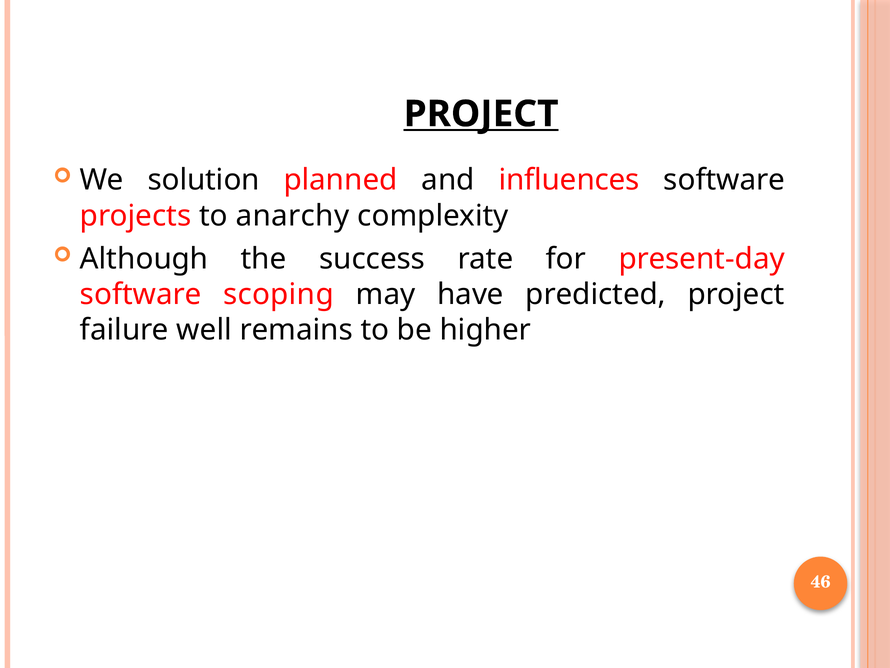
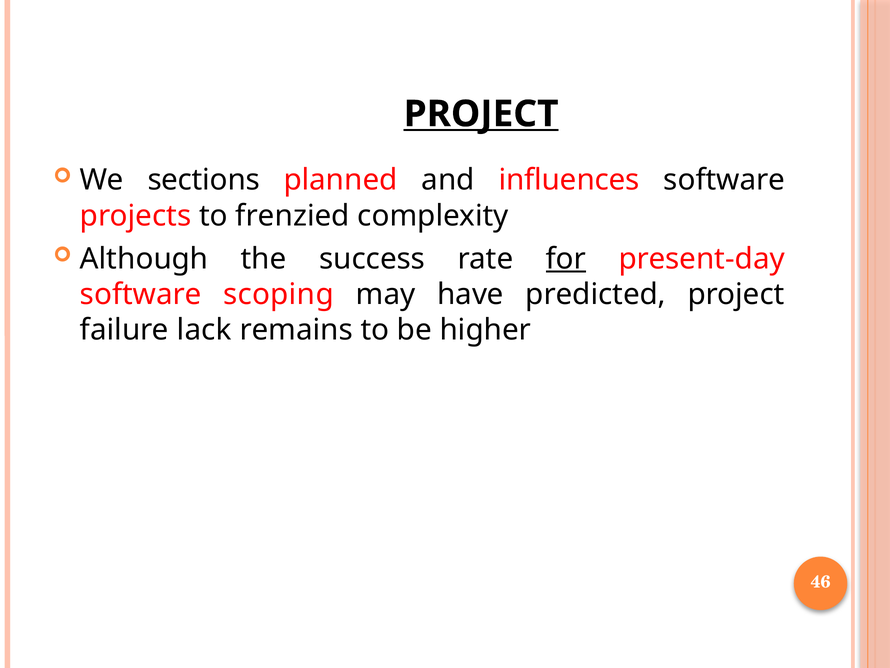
solution: solution -> sections (204, 180)
anarchy: anarchy -> frenzied (293, 216)
for underline: none -> present (566, 259)
well: well -> lack (204, 330)
